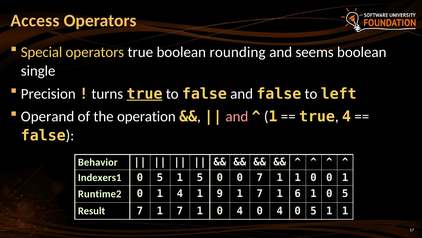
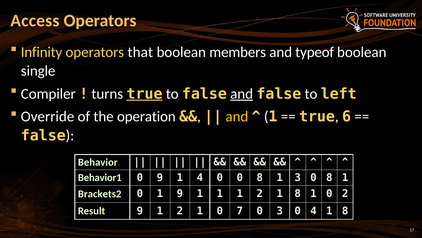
Special: Special -> Infinity (42, 52)
operators true: true -> that (140, 52)
rounding: rounding -> members (238, 52)
seems: seems -> typeof (315, 52)
Precision: Precision -> Compiler (48, 94)
and underline: none -> present (242, 94)
Operand: Operand -> Override (48, 116)
and colour: pink -> yellow (237, 116)
true 4: 4 -> 6 (347, 116)
Indexers1: Indexers1 -> Behavior1 (100, 177)
5: 5 -> 9 (160, 177)
1 5: 5 -> 4 (200, 177)
0 0 7: 7 -> 8 (260, 177)
1: 1 -> 3 (298, 177)
0: 0 -> 8 (329, 177)
Runtime2: Runtime2 -> Brackets2 (100, 194)
1 4: 4 -> 9 (180, 193)
9: 9 -> 1 (220, 193)
7: 7 -> 2 (260, 193)
6: 6 -> 8 (298, 193)
1 0 5: 5 -> 2 (345, 193)
Result 7: 7 -> 9 (140, 210)
7: 7 -> 2 (180, 210)
1 0 4: 4 -> 7 (240, 210)
4: 4 -> 3 (280, 210)
5: 5 -> 4 (313, 210)
1: 1 -> 8 (345, 210)
